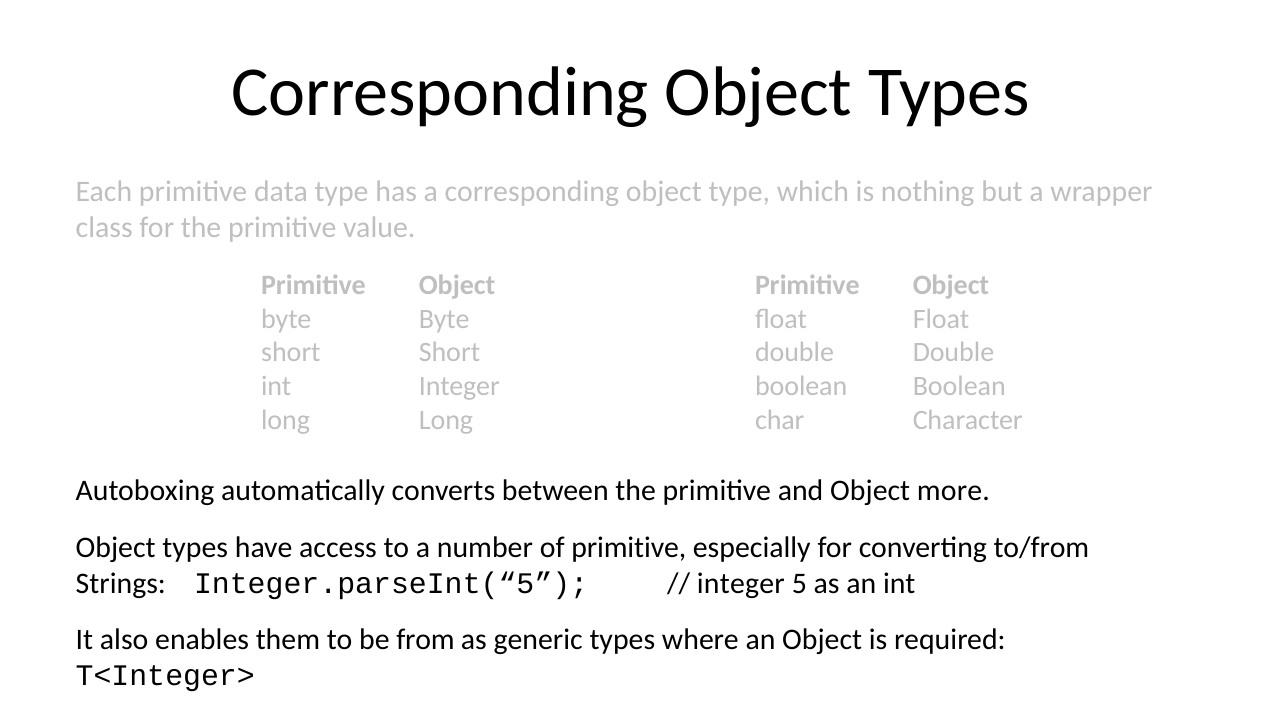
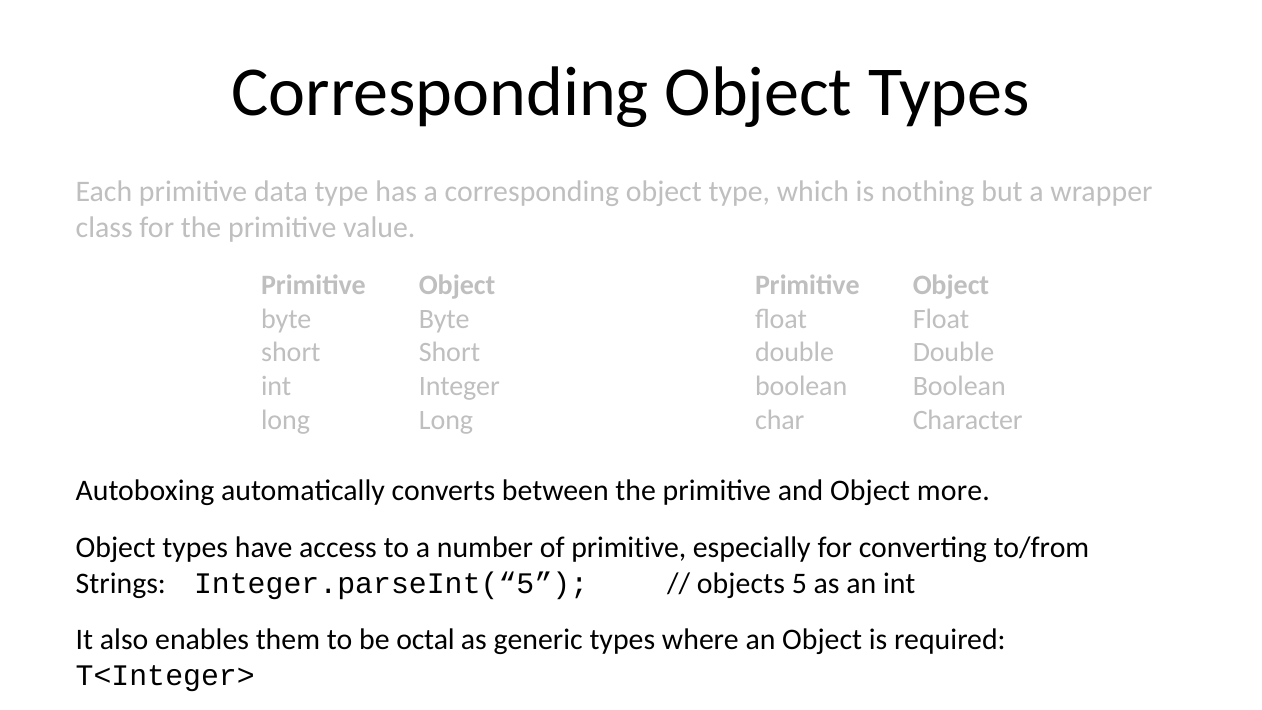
integer: integer -> objects (741, 583)
from: from -> octal (425, 640)
